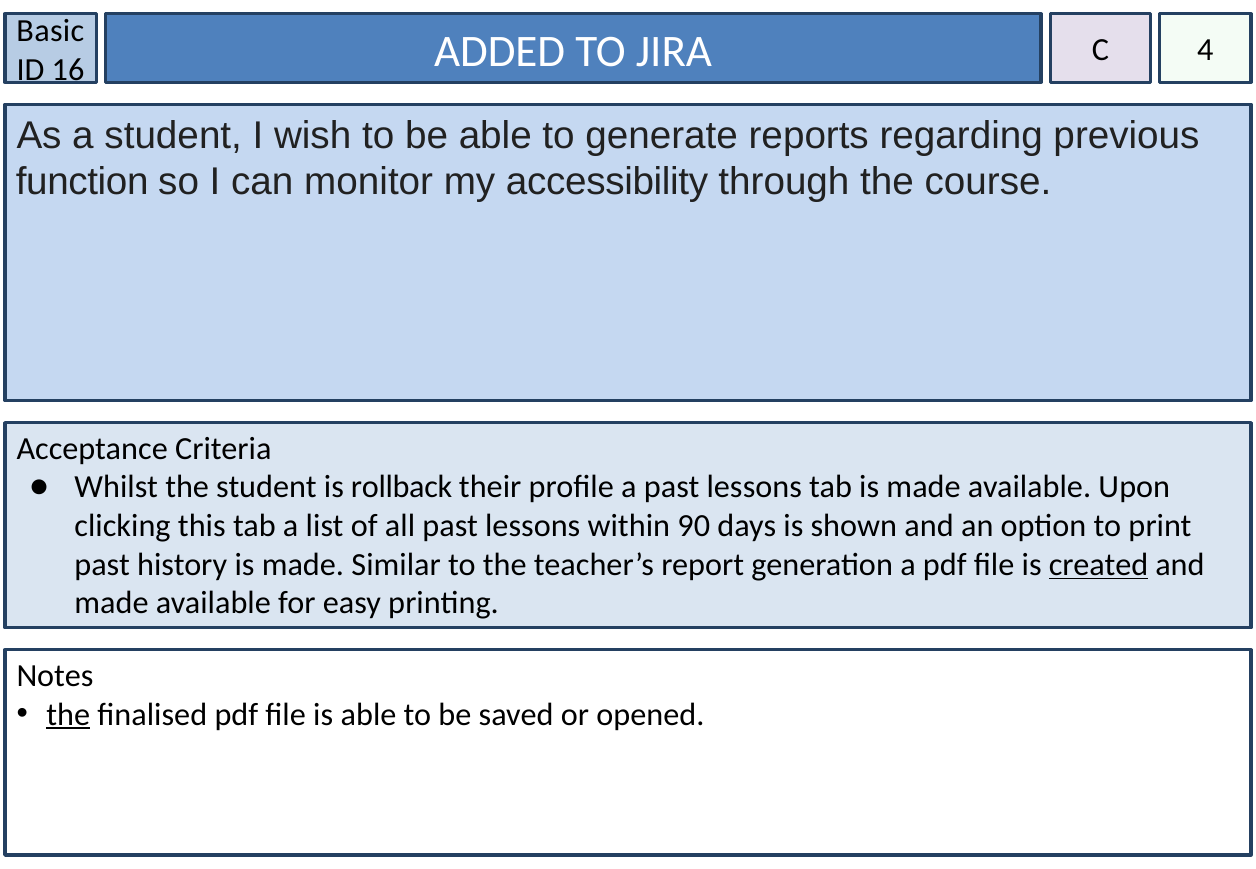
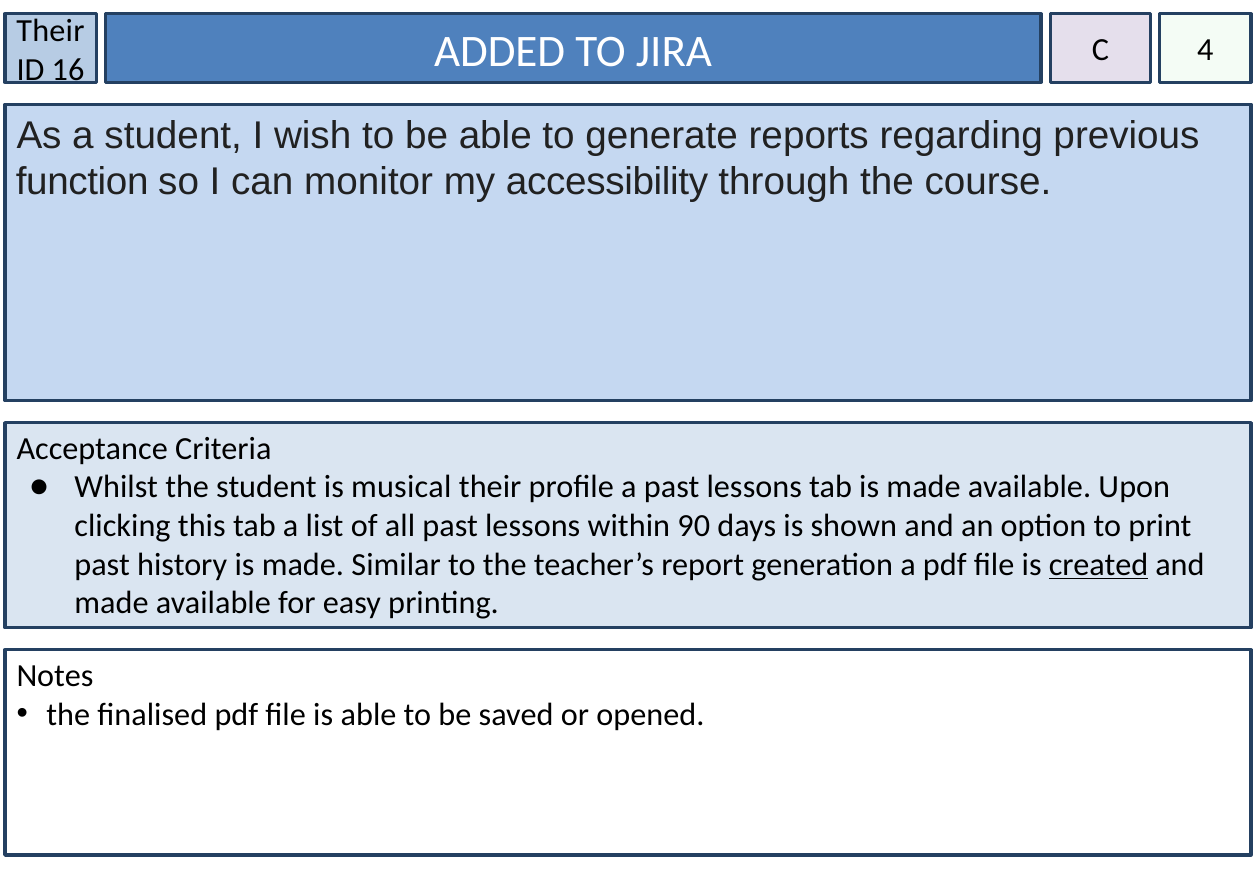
Basic: Basic -> Their (50, 31)
rollback: rollback -> musical (401, 488)
the underline: present -> none (68, 715)
